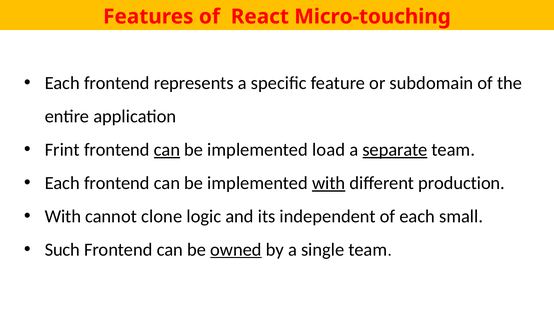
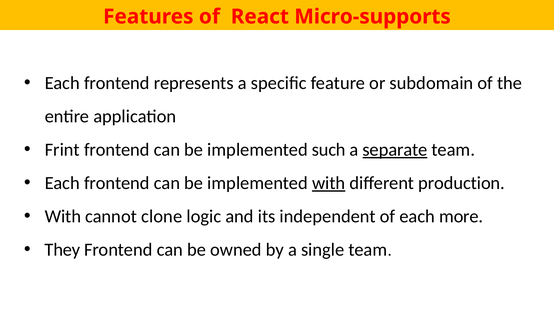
Micro-touching: Micro-touching -> Micro-supports (373, 17)
can underline: present -> none (167, 150)
load: load -> such (329, 150)
small: small -> more (461, 216)
Such: Such -> They (62, 249)
owned underline: present -> none (236, 249)
